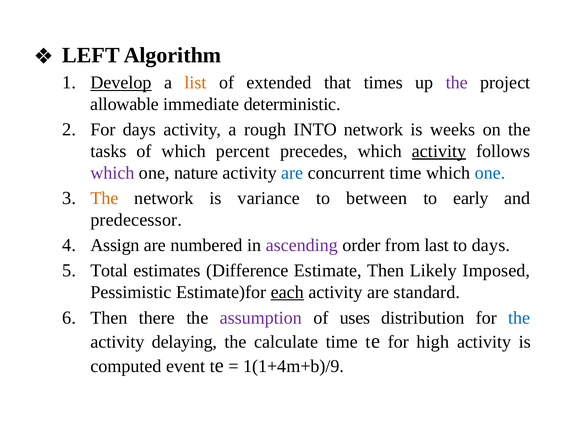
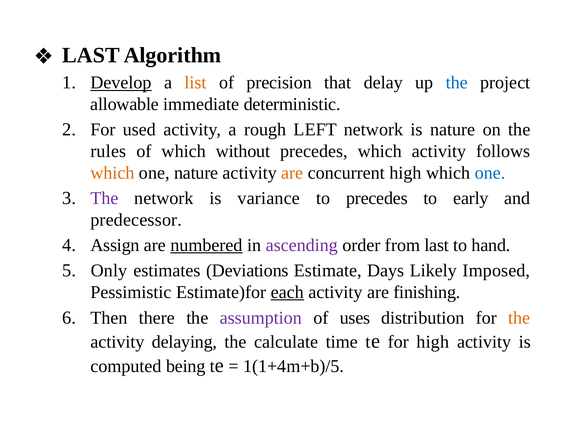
LEFT: LEFT -> LAST (91, 55)
extended: extended -> precision (279, 83)
times: times -> delay (383, 83)
the colour: purple -> blue (457, 83)
For days: days -> used (139, 129)
INTO: INTO -> LEFT (315, 129)
is weeks: weeks -> nature (453, 129)
tasks: tasks -> rules (108, 151)
percent: percent -> without (243, 151)
activity underline: present -> none (439, 151)
which colour: purple -> orange (112, 173)
are colour: blue -> orange (292, 173)
concurrent time: time -> high (406, 173)
The colour: orange -> purple (104, 198)
to between: between -> precedes (377, 198)
numbered underline: none -> present (207, 245)
to days: days -> hand (491, 245)
Total: Total -> Only (109, 270)
Difference: Difference -> Deviations (247, 270)
Estimate Then: Then -> Days (386, 270)
standard: standard -> finishing (427, 292)
the colour: blue -> orange (519, 318)
event: event -> being (186, 366)
1(1+4m+b)/9: 1(1+4m+b)/9 -> 1(1+4m+b)/5 (294, 366)
